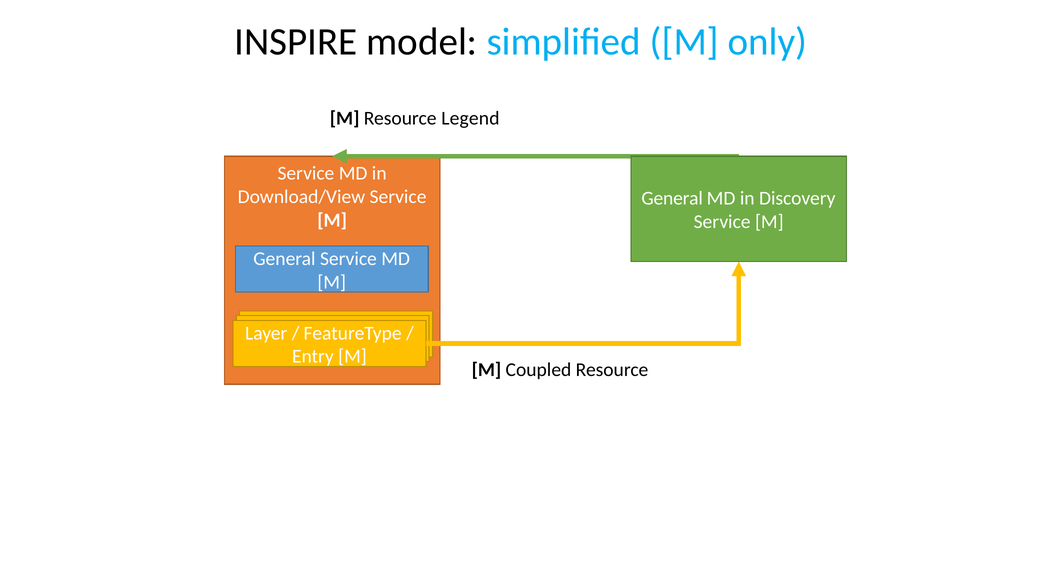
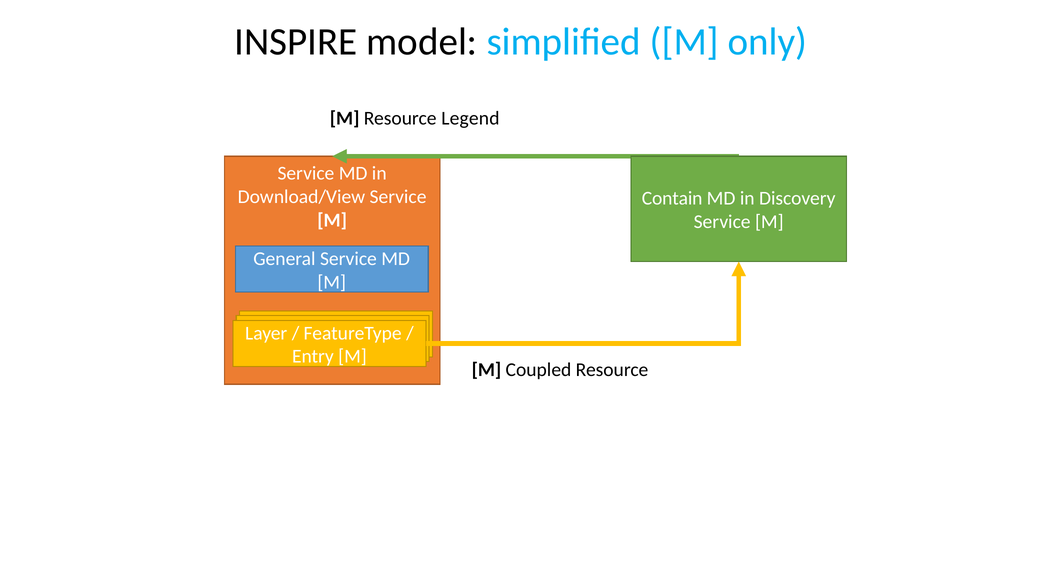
General: General -> Contain (672, 199)
